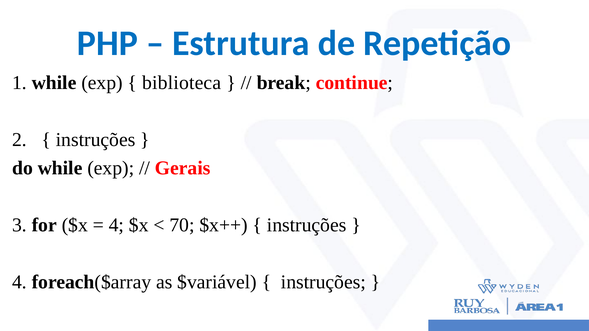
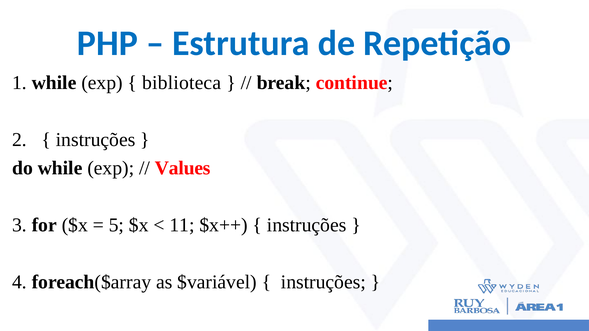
Gerais: Gerais -> Values (183, 168)
4: 4 -> 5 (116, 225)
70: 70 -> 11 (182, 225)
